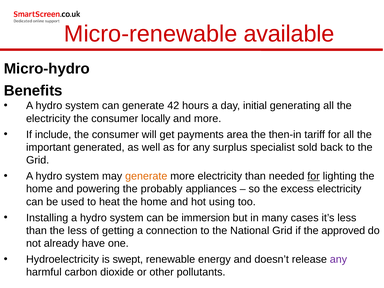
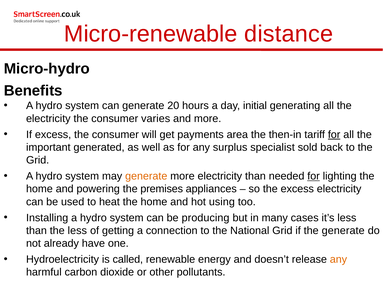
available: available -> distance (289, 34)
42: 42 -> 20 (173, 106)
locally: locally -> varies (156, 119)
If include: include -> excess (53, 135)
for underline: none -> present (334, 135)
probably: probably -> premises (162, 189)
immersion: immersion -> producing (206, 218)
the approved: approved -> generate (343, 231)
swept: swept -> called (128, 259)
any colour: purple -> orange (338, 259)
